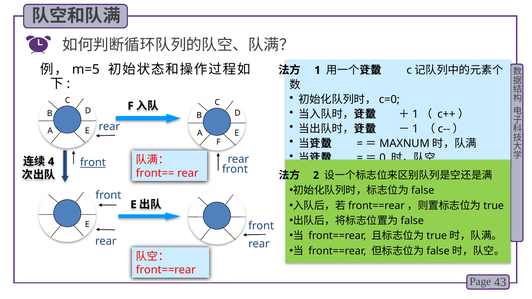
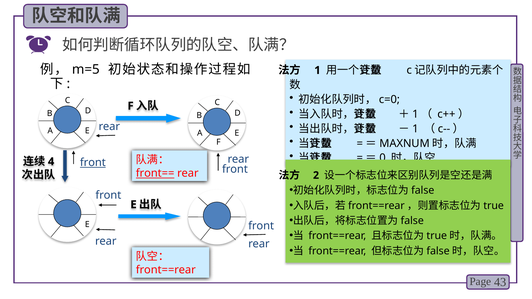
front== underline: none -> present (155, 173)
